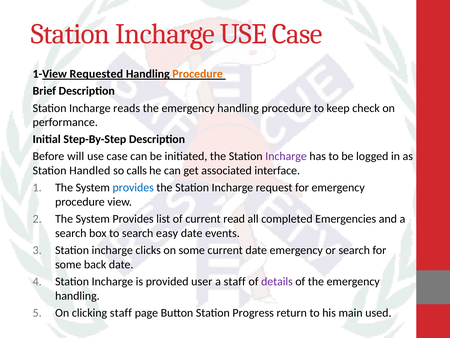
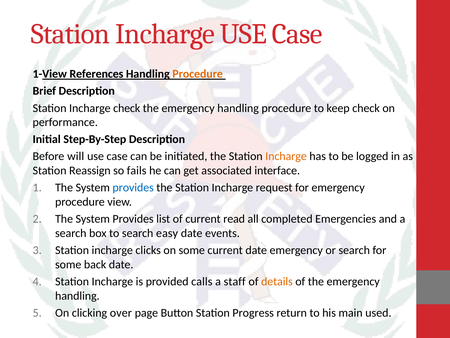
Requested: Requested -> References (96, 74)
Incharge reads: reads -> check (127, 108)
Incharge colour: purple -> orange (286, 156)
Handled: Handled -> Reassign (90, 170)
calls: calls -> fails (137, 170)
user: user -> calls (202, 281)
details colour: purple -> orange (277, 281)
clicking staff: staff -> over (121, 312)
